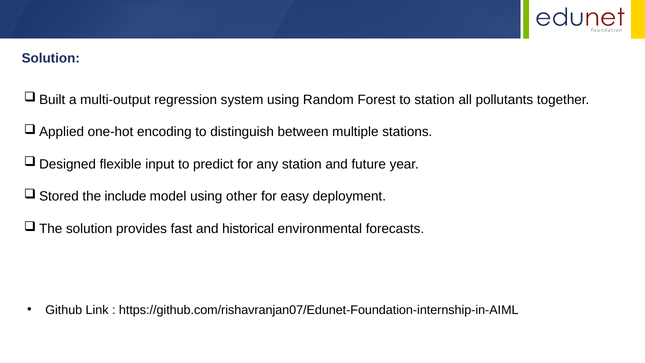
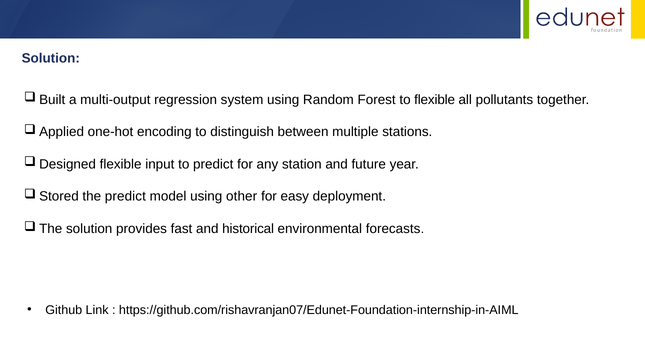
to station: station -> flexible (435, 100)
the include: include -> predict (125, 196)
